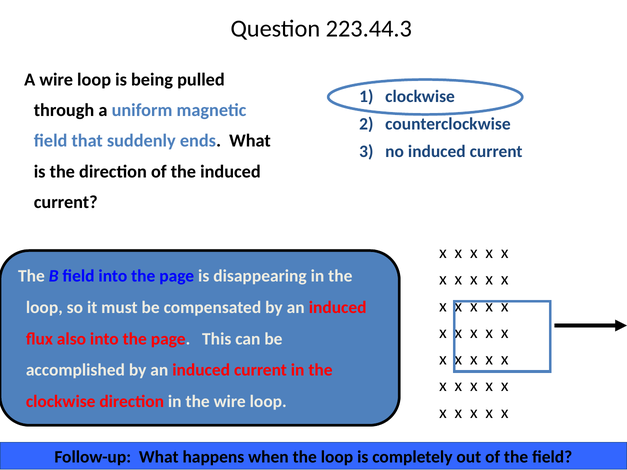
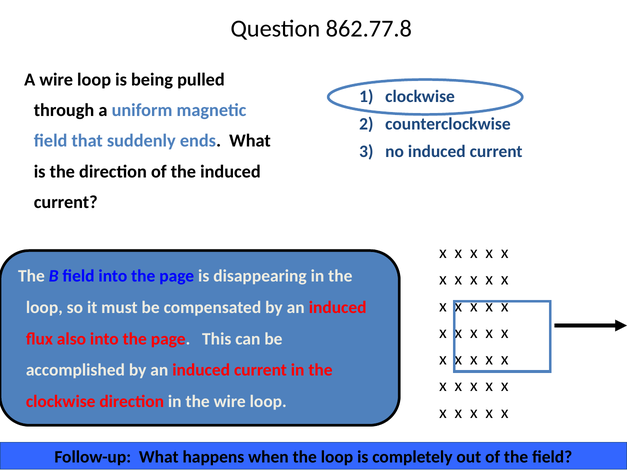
223.44.3: 223.44.3 -> 862.77.8 (369, 29)
